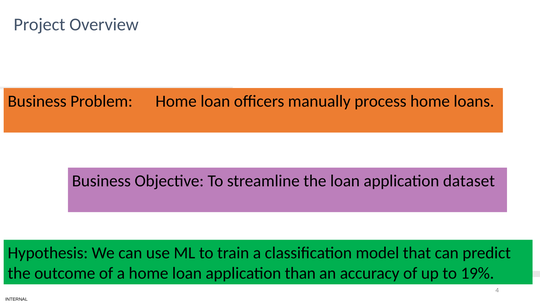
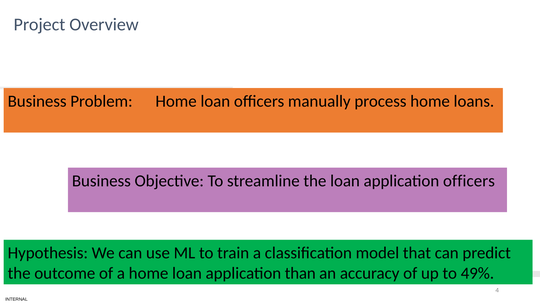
application dataset: dataset -> officers (469, 181)
19%: 19% -> 49% (477, 273)
